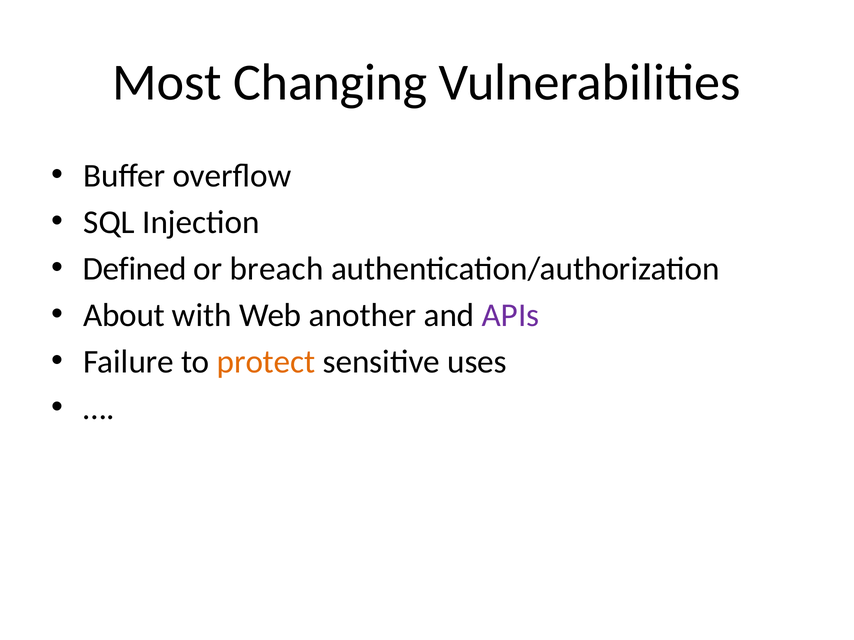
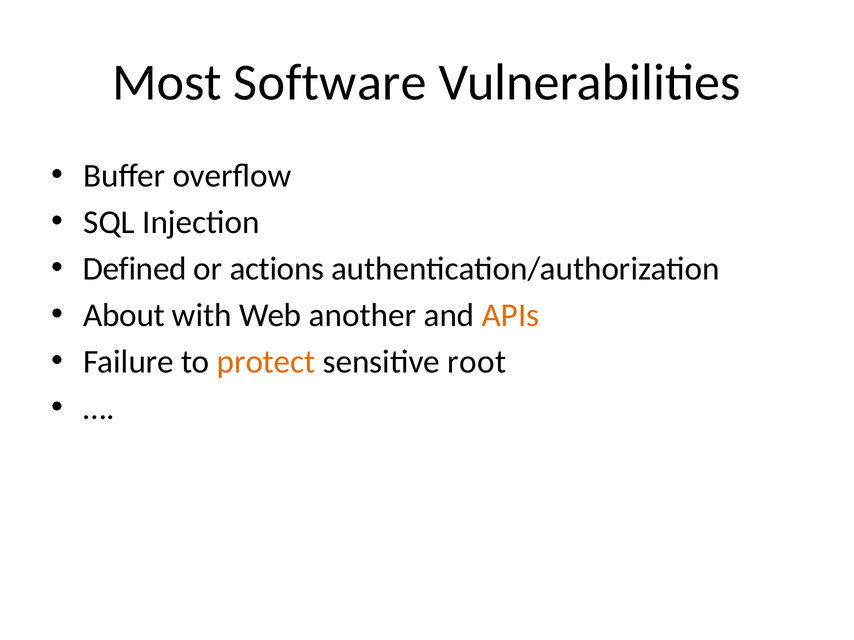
Changing: Changing -> Software (330, 83)
breach: breach -> actions (277, 269)
APIs colour: purple -> orange (511, 316)
uses: uses -> root (477, 362)
